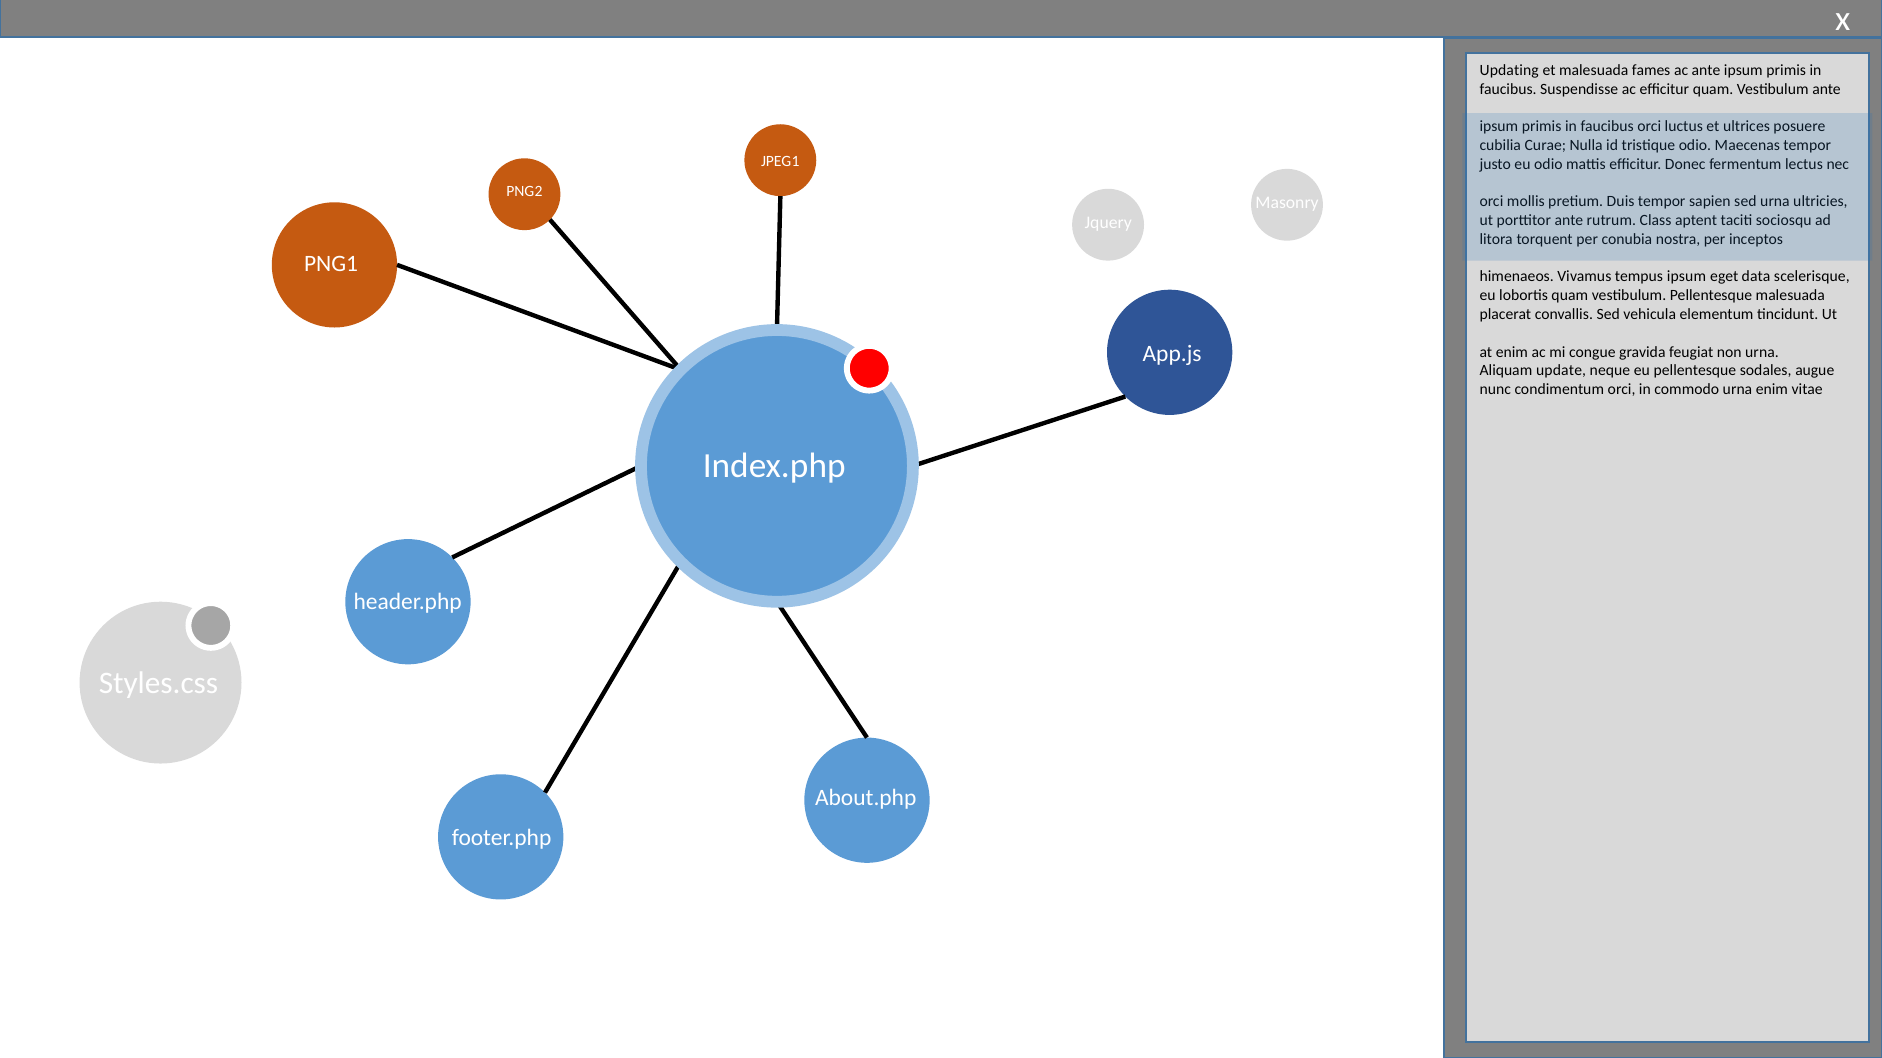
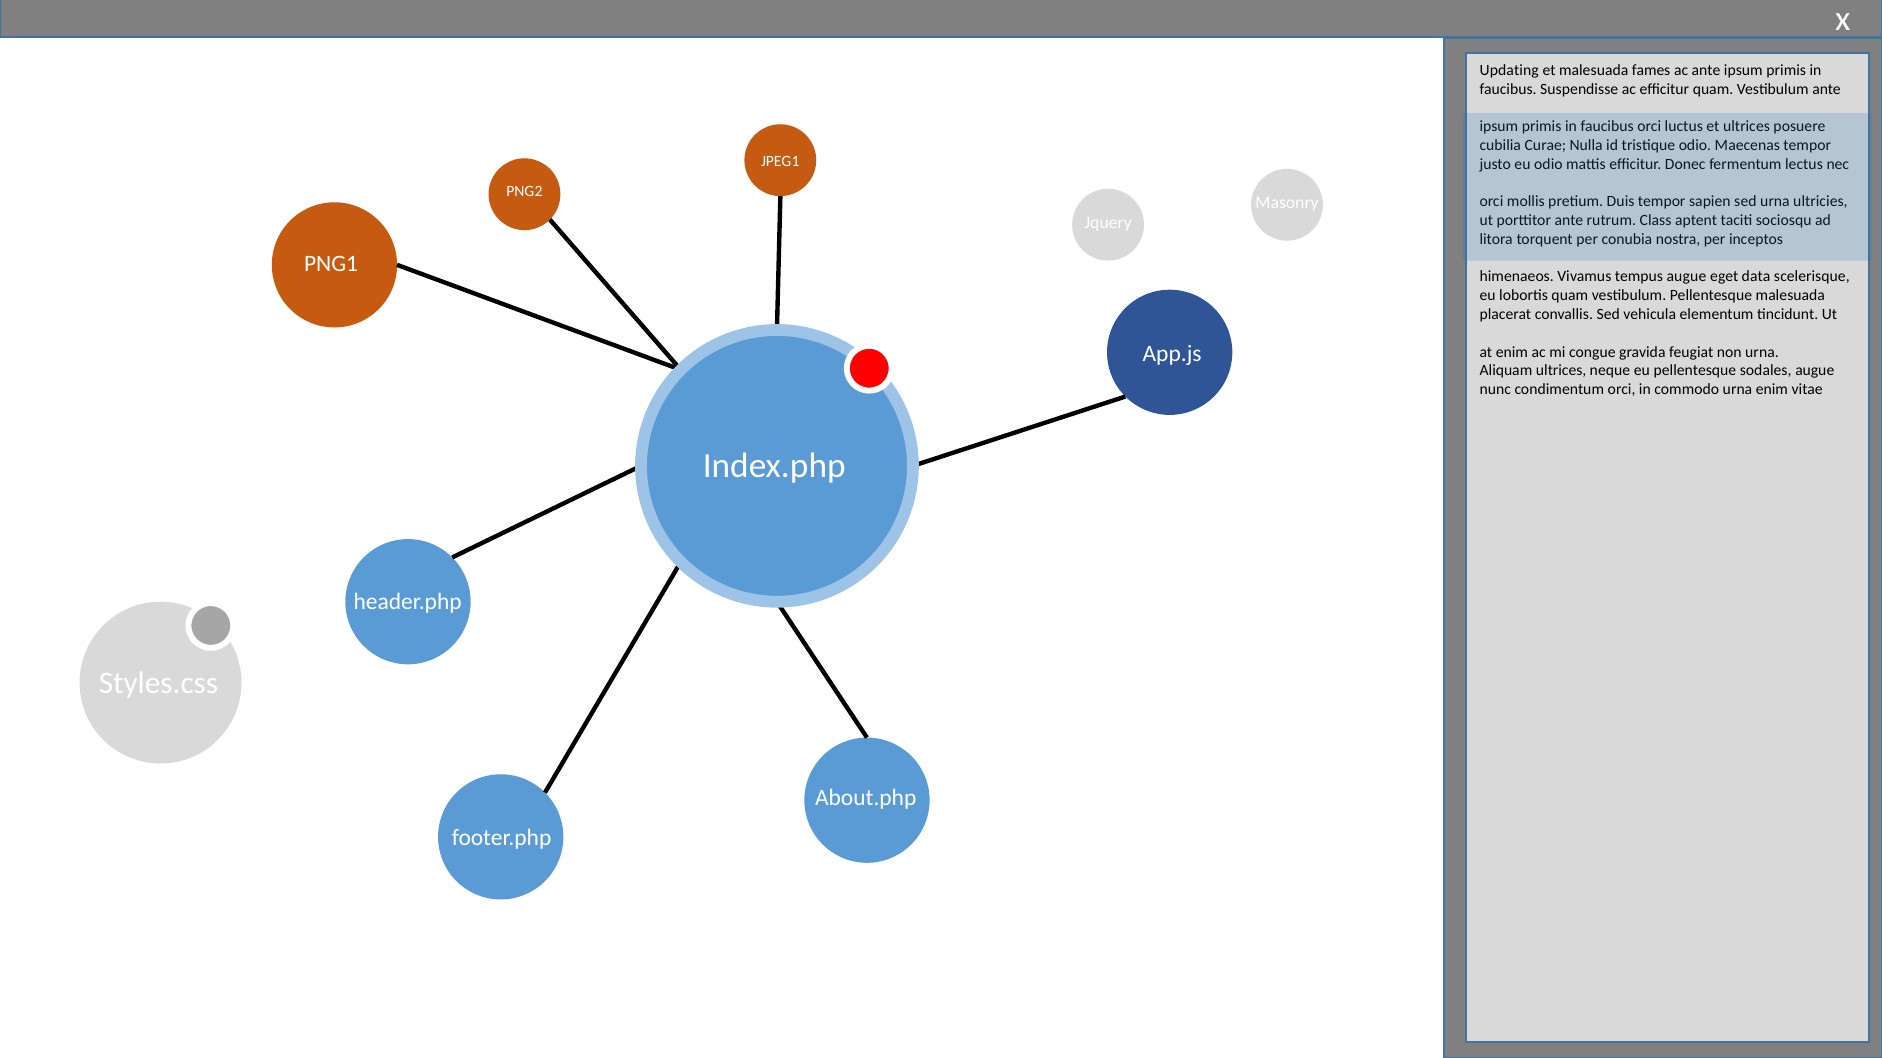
tempus ipsum: ipsum -> augue (1686, 277)
Aliquam update: update -> ultrices (1561, 371)
